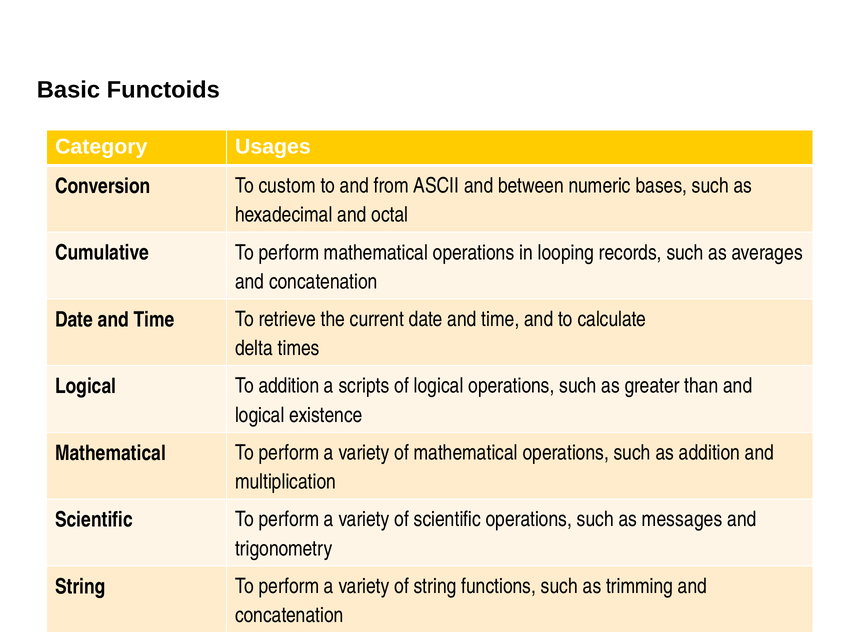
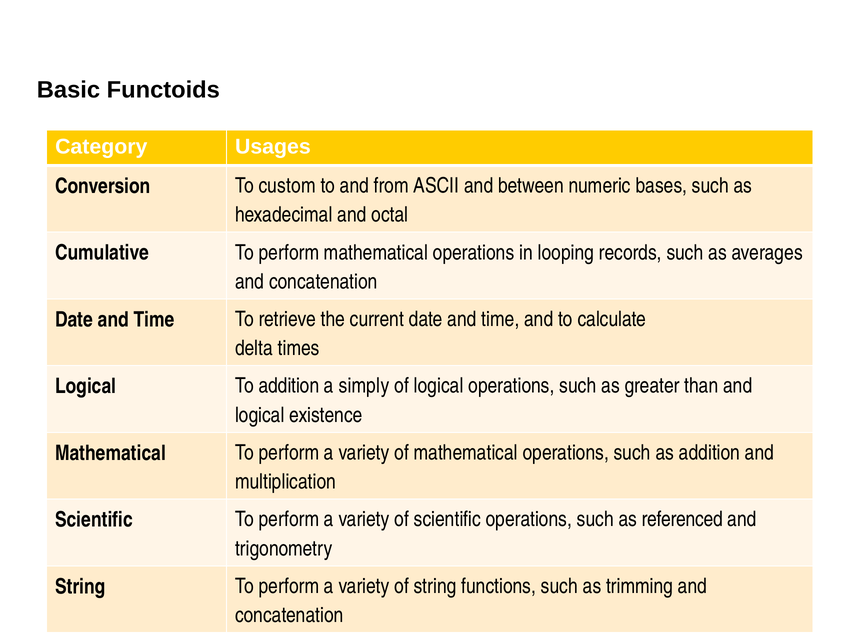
scripts: scripts -> simply (364, 386)
messages: messages -> referenced (682, 520)
